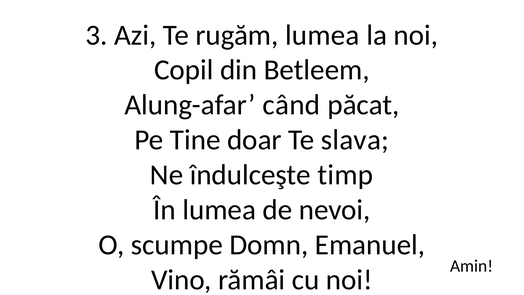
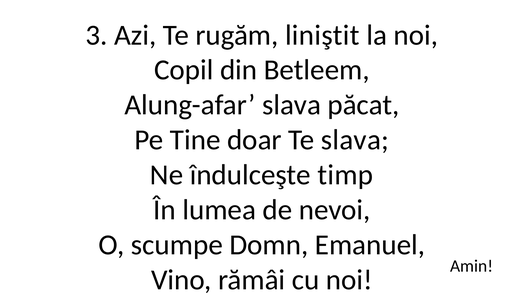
rugăm lumea: lumea -> liniştit (322, 35)
Alung-afar când: când -> slava (292, 105)
